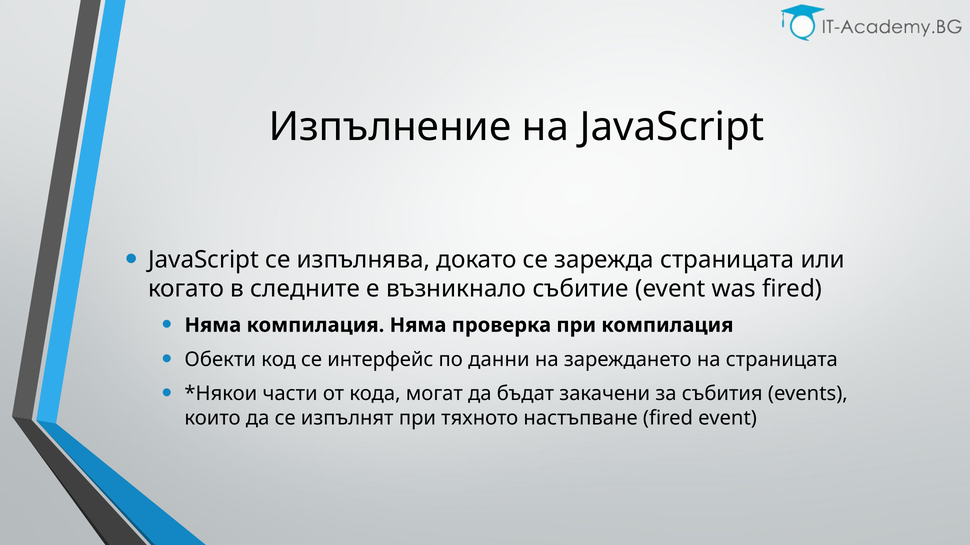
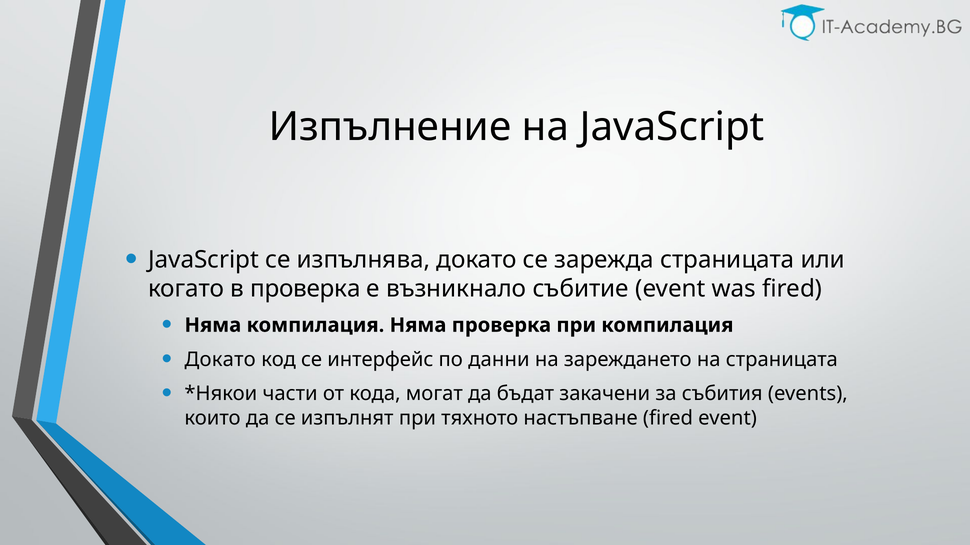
в следните: следните -> проверка (305, 289)
Обекти: Обекти -> Докато (220, 360)
